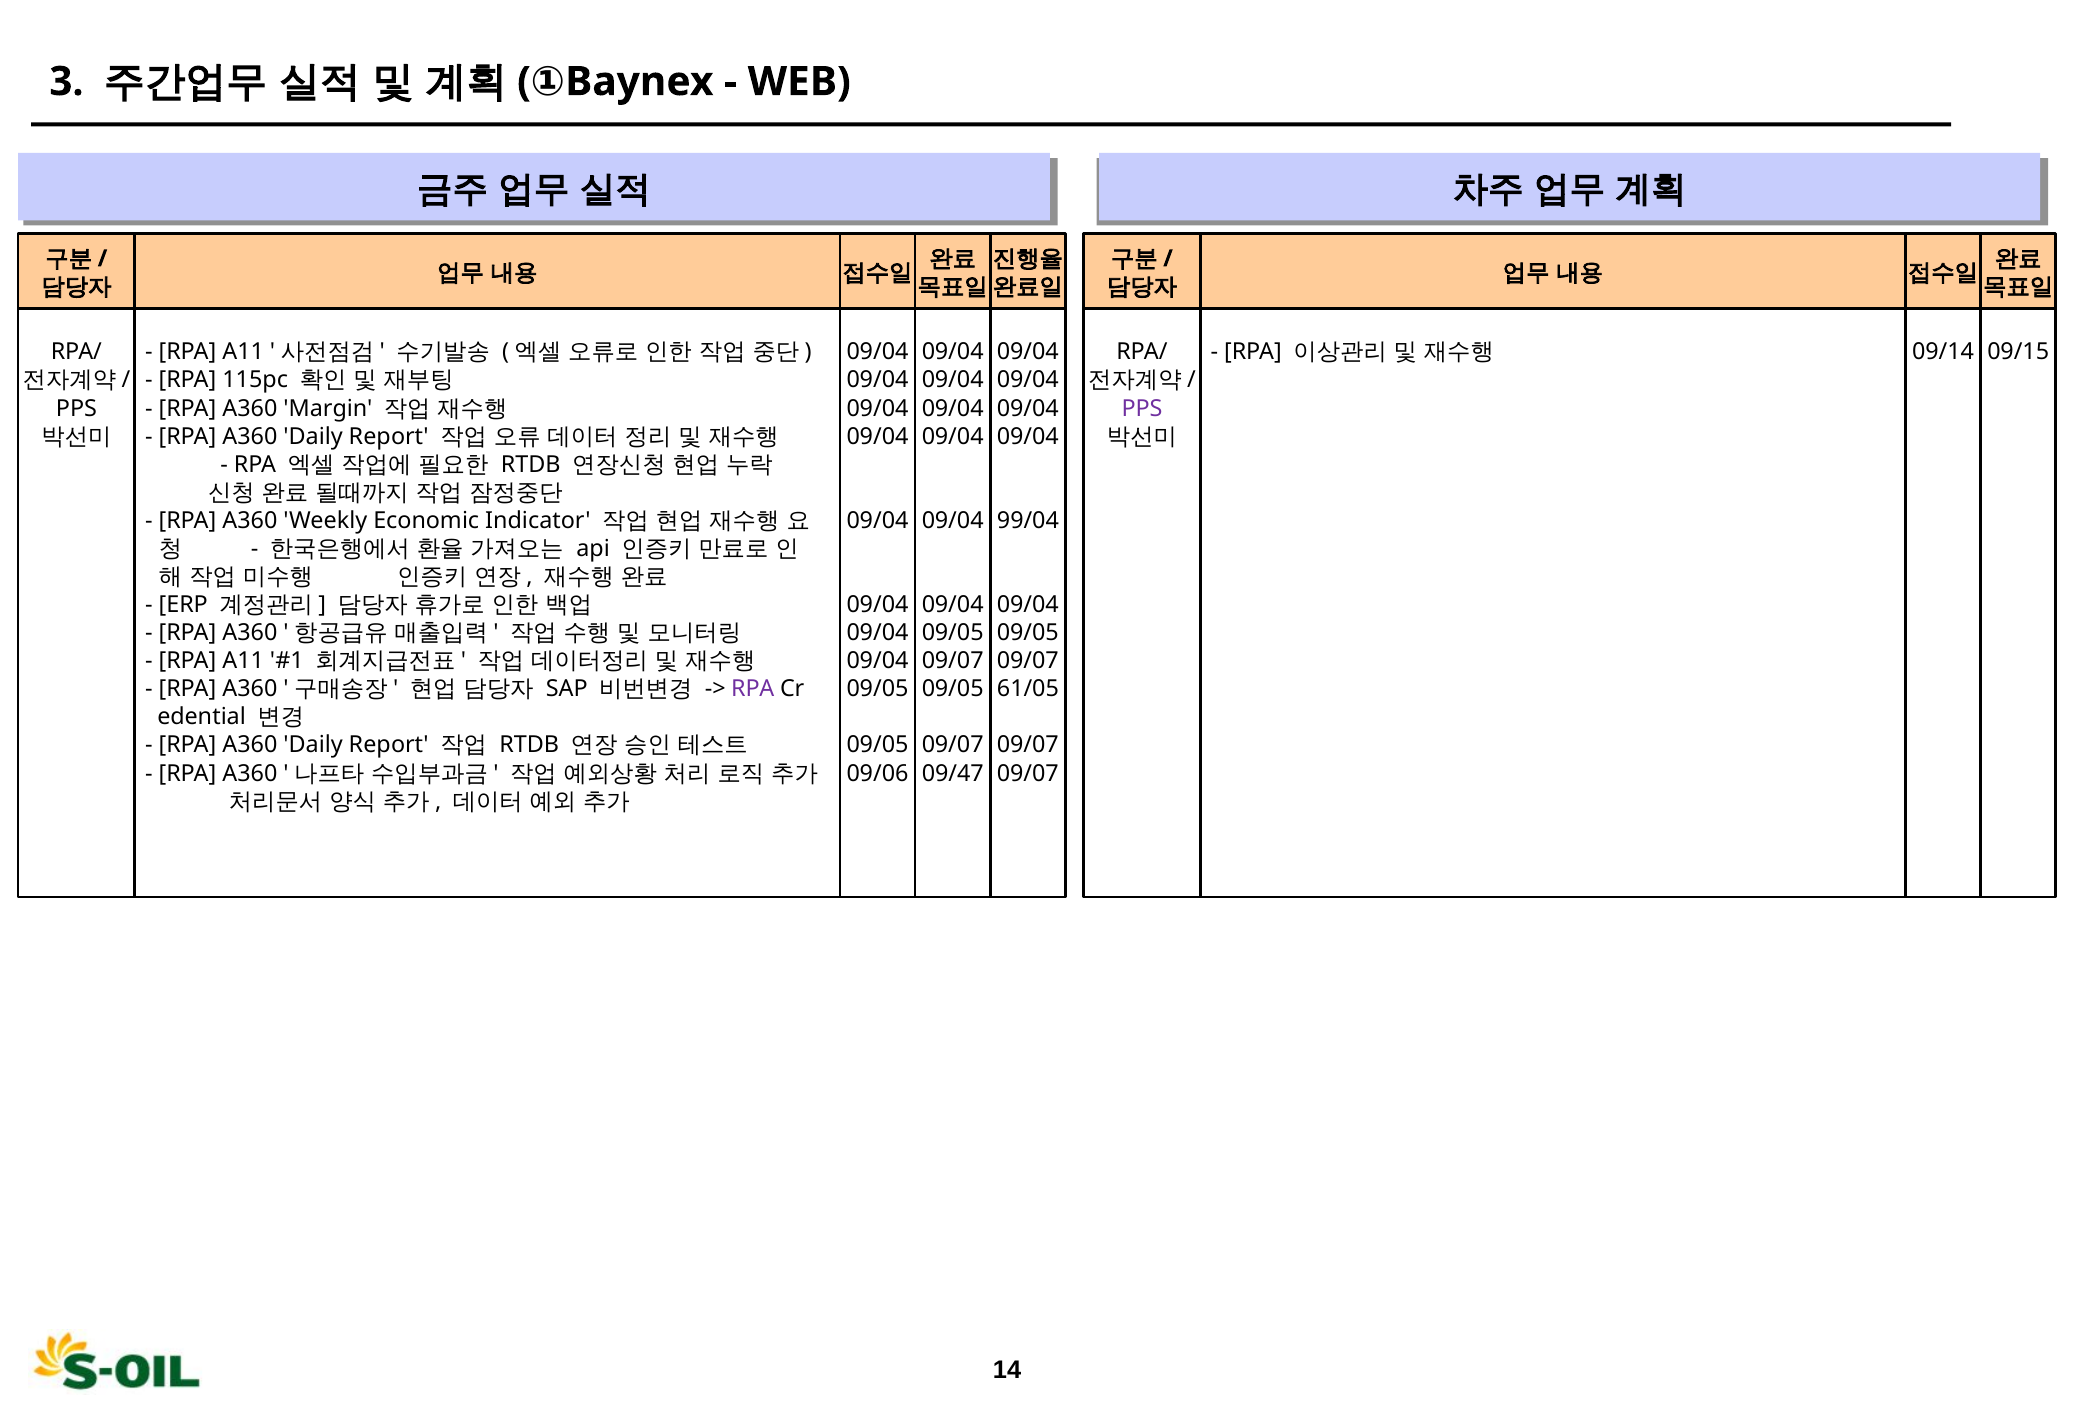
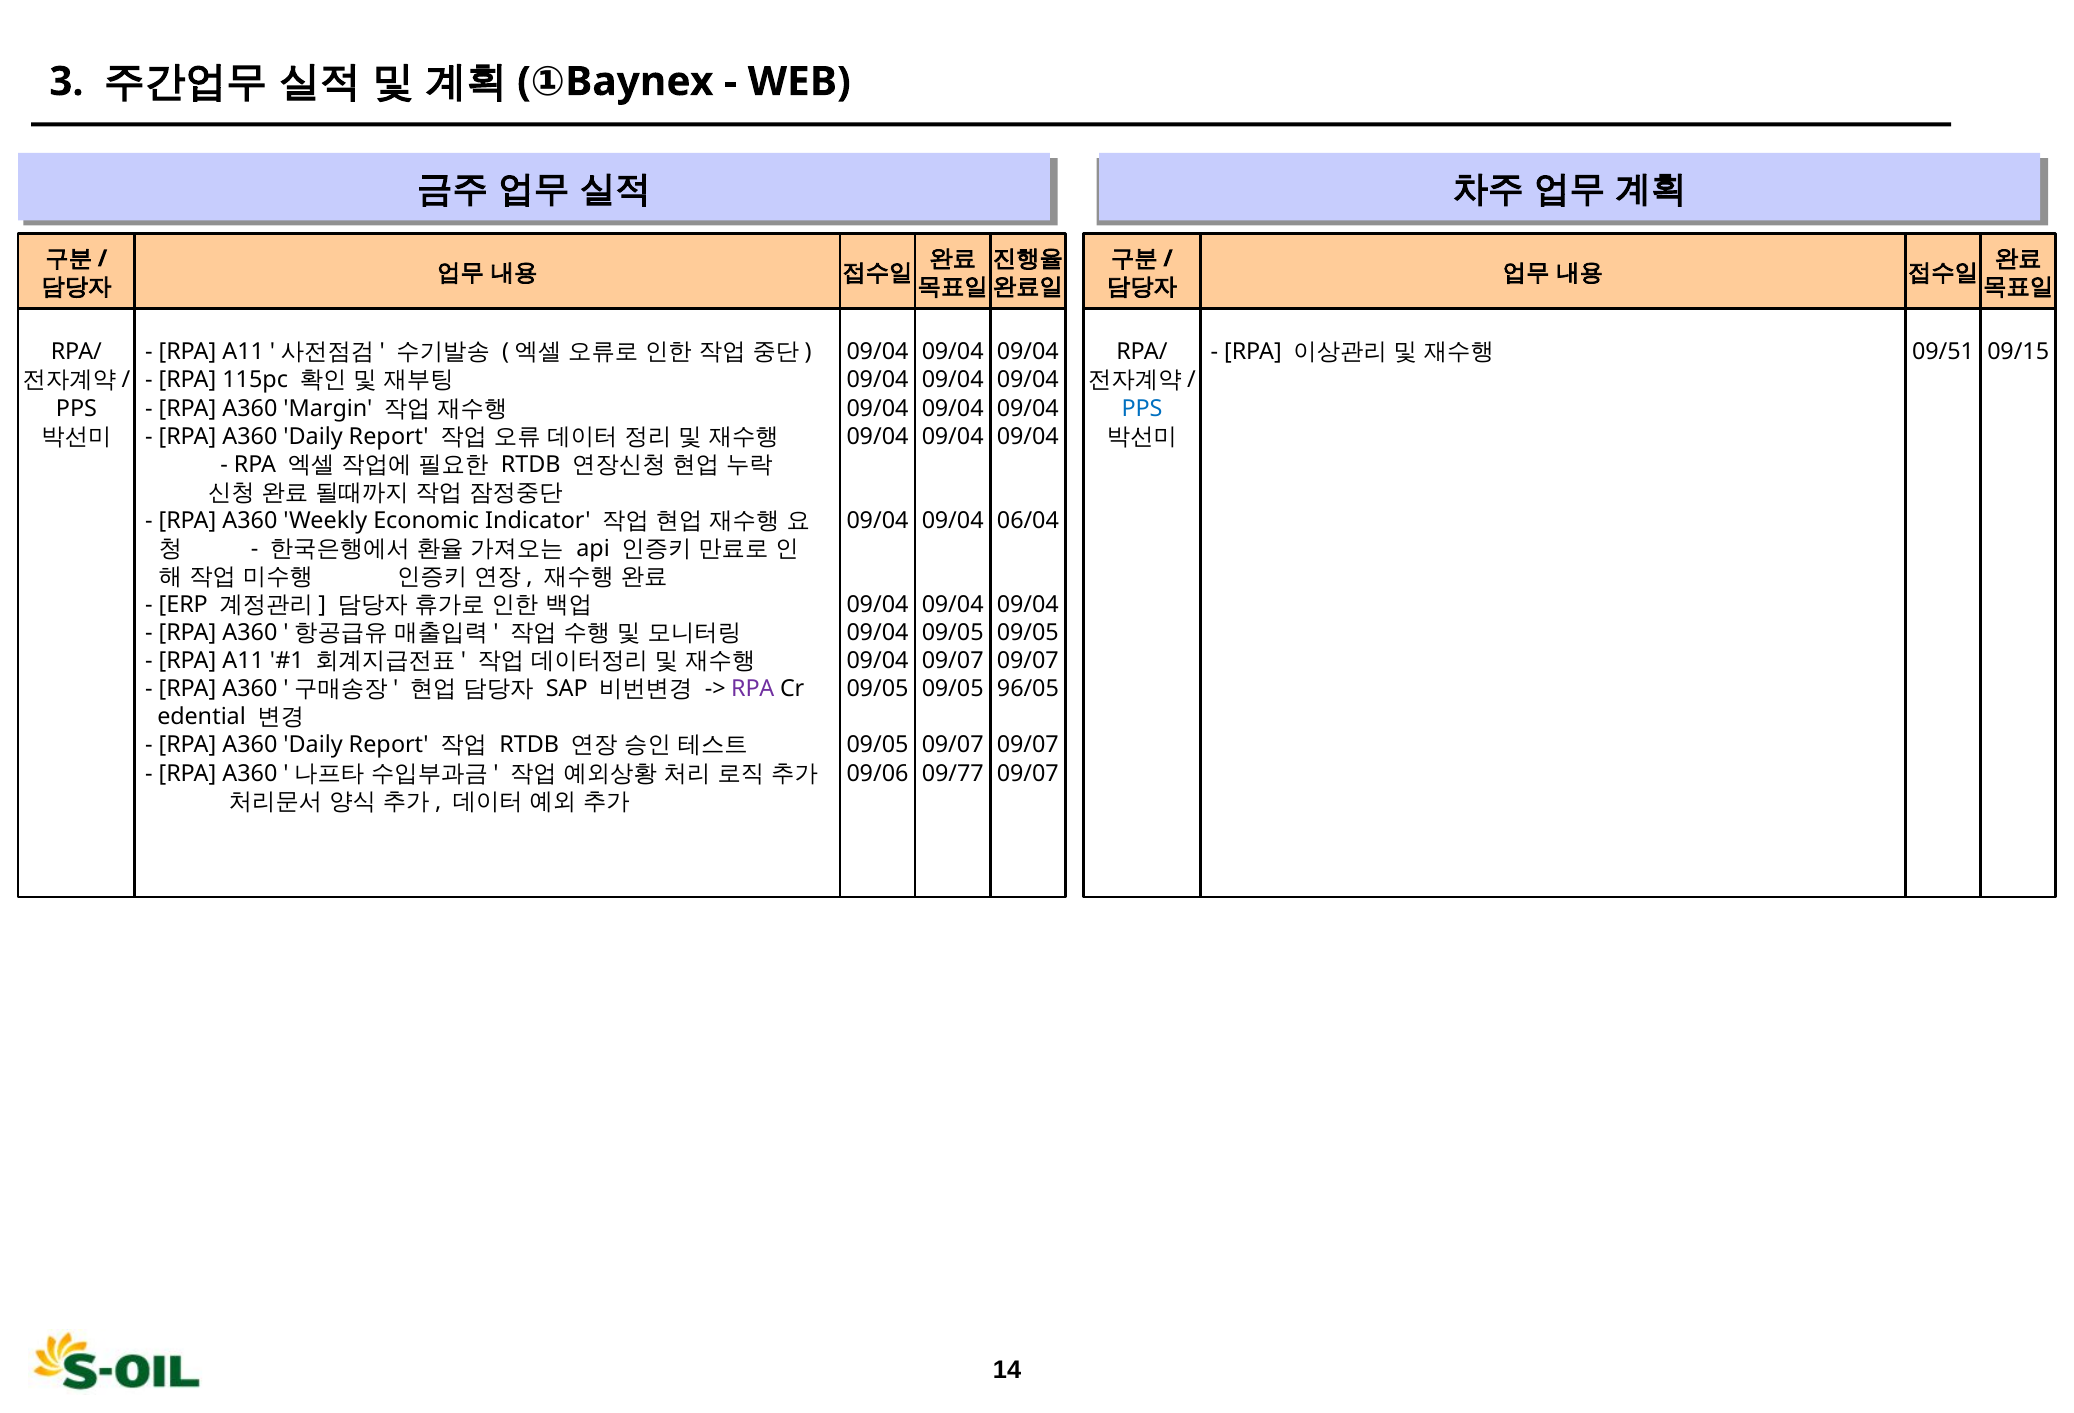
09/14: 09/14 -> 09/51 (1943, 352)
PPS colour: purple -> blue (1142, 408)
99/04: 99/04 -> 06/04 (1028, 521)
61/05: 61/05 -> 96/05 (1028, 689)
09/47: 09/47 -> 09/77 (953, 773)
